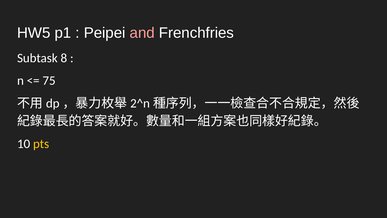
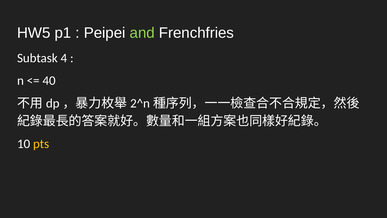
and colour: pink -> light green (142, 33)
8: 8 -> 4 (64, 58)
75: 75 -> 40 (49, 81)
